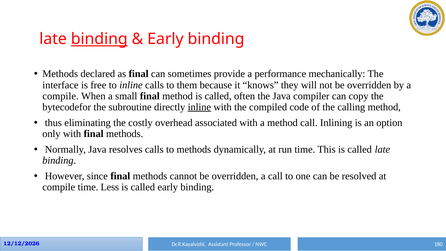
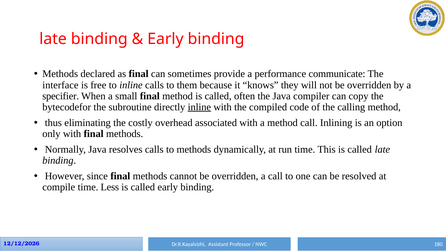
binding underline: present -> none (99, 39)
mechanically: mechanically -> communicate (337, 74)
compile: compile -> specifier (61, 96)
